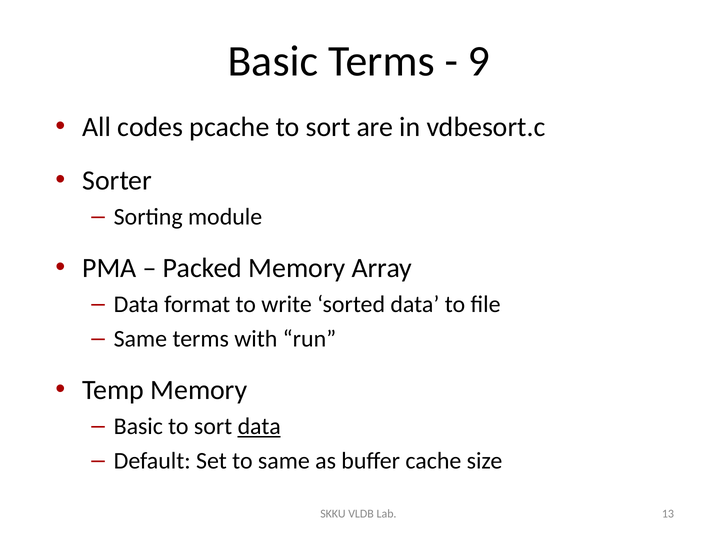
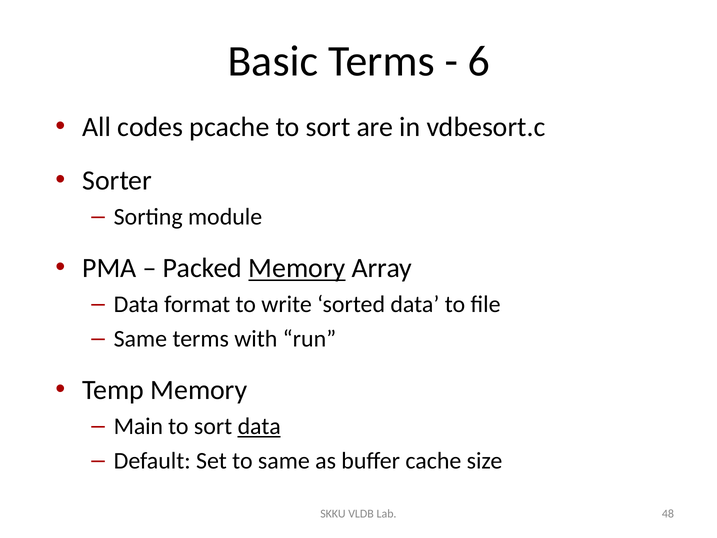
9: 9 -> 6 (479, 61)
Memory underline: none -> present (297, 268)
Basic: Basic -> Main (138, 426)
13: 13 -> 48 (668, 513)
